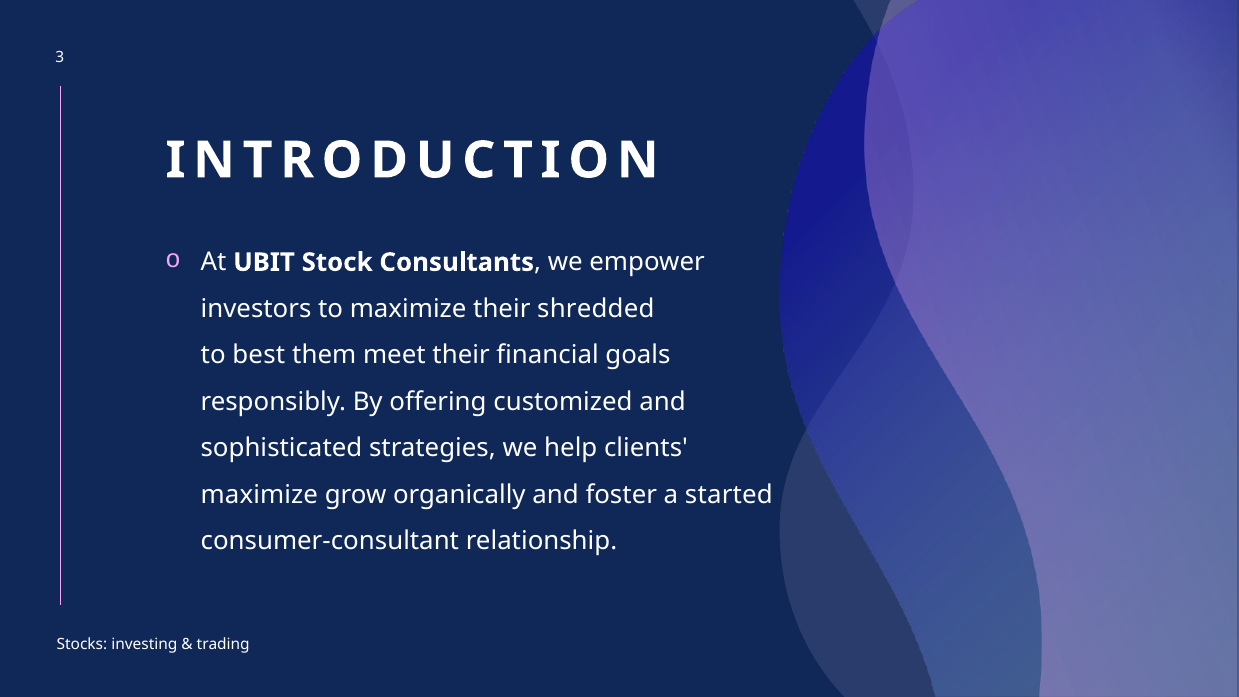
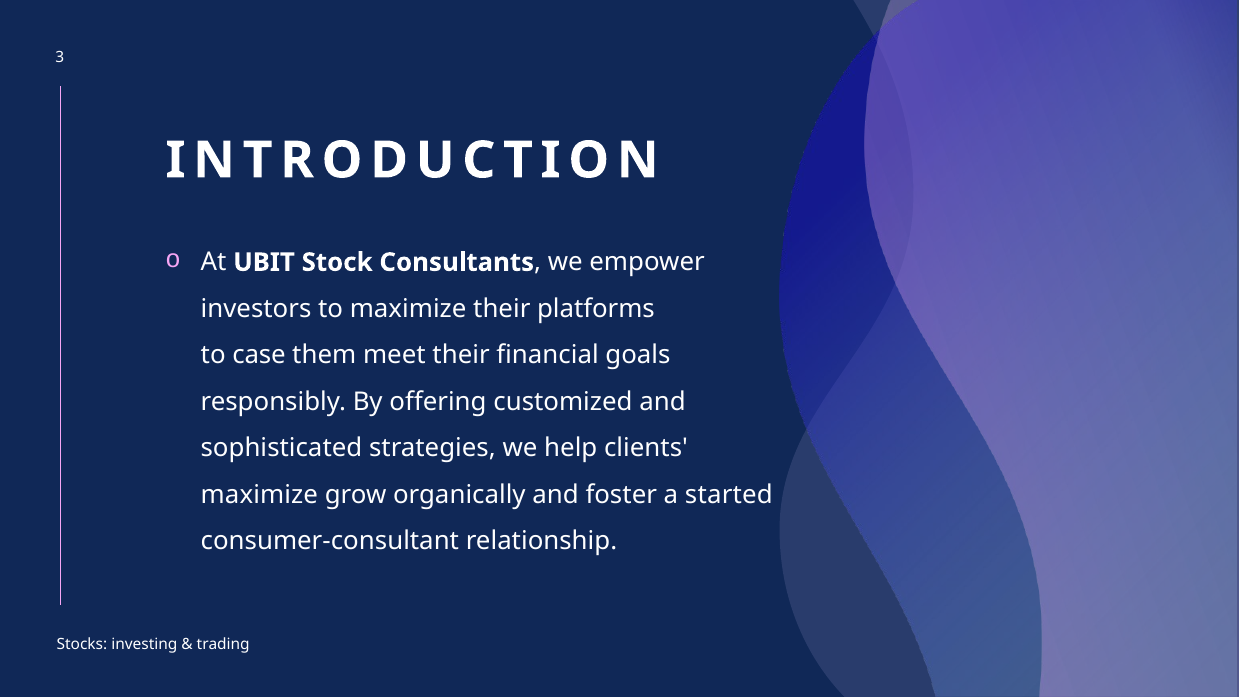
shredded: shredded -> platforms (596, 309)
best: best -> case (259, 355)
